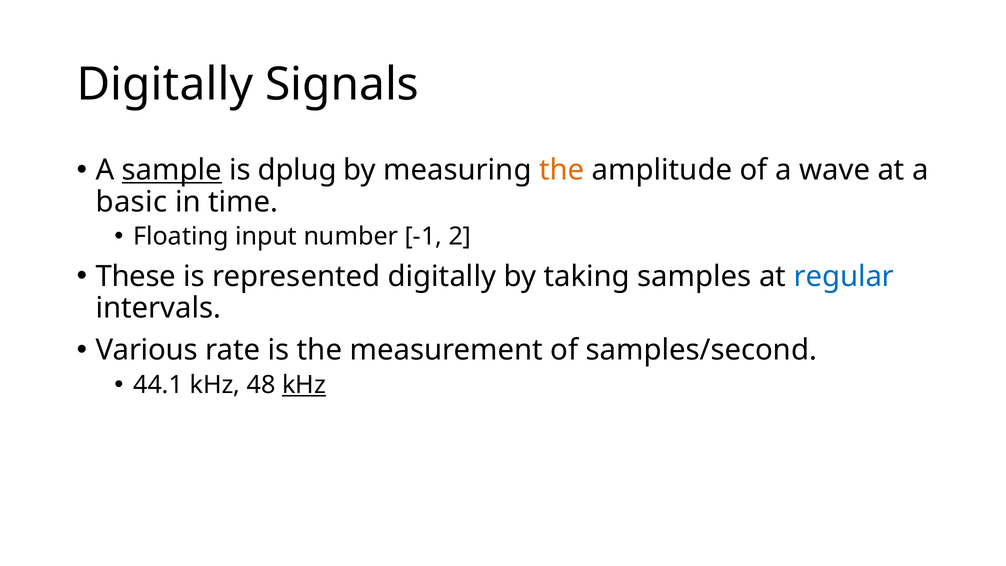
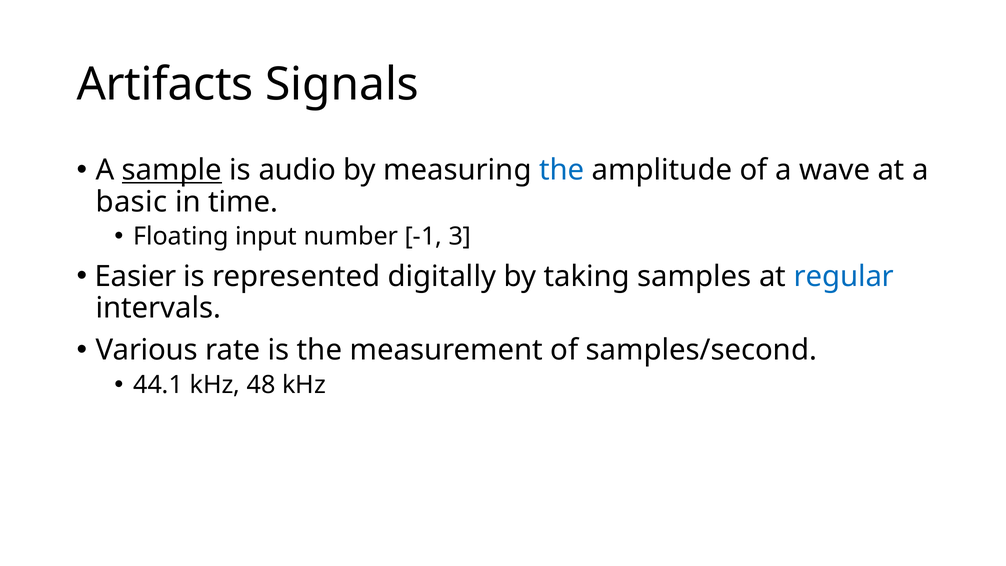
Digitally: Digitally -> Artifacts (165, 85)
dplug: dplug -> audio (297, 170)
the colour: orange -> blue (562, 170)
2: 2 -> 3 (460, 236)
These: These -> Easier (136, 276)
kHz underline: present -> none (304, 385)
